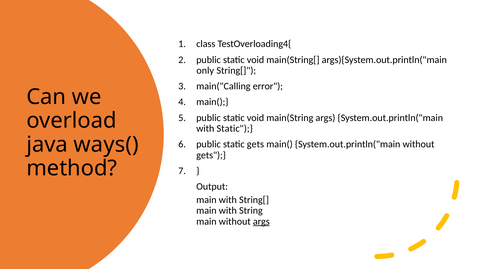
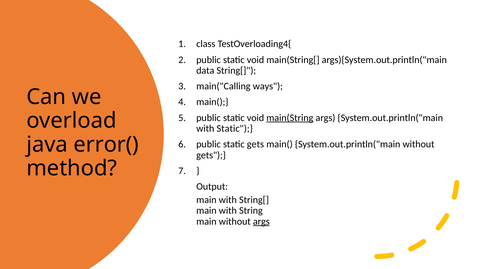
only: only -> data (205, 71)
error: error -> ways (268, 86)
main(String underline: none -> present (290, 118)
ways(: ways( -> error( (106, 145)
